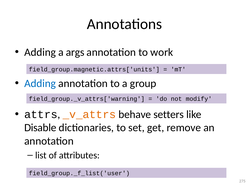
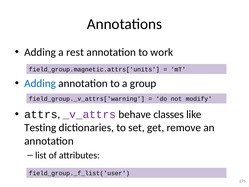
args: args -> rest (75, 52)
_v_attrs colour: orange -> purple (89, 114)
setters: setters -> classes (169, 114)
Disable: Disable -> Testing (40, 128)
